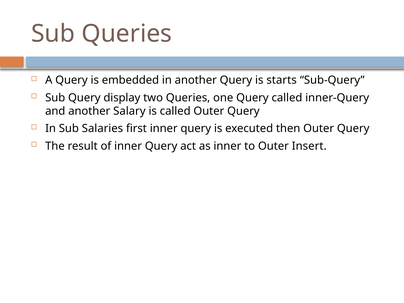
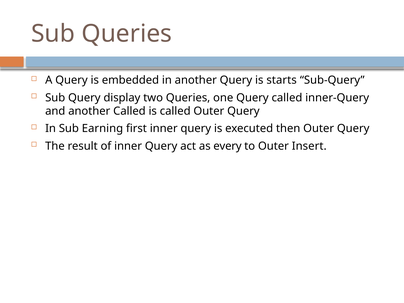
another Salary: Salary -> Called (129, 111)
Salaries: Salaries -> Earning (102, 129)
as inner: inner -> every (227, 146)
